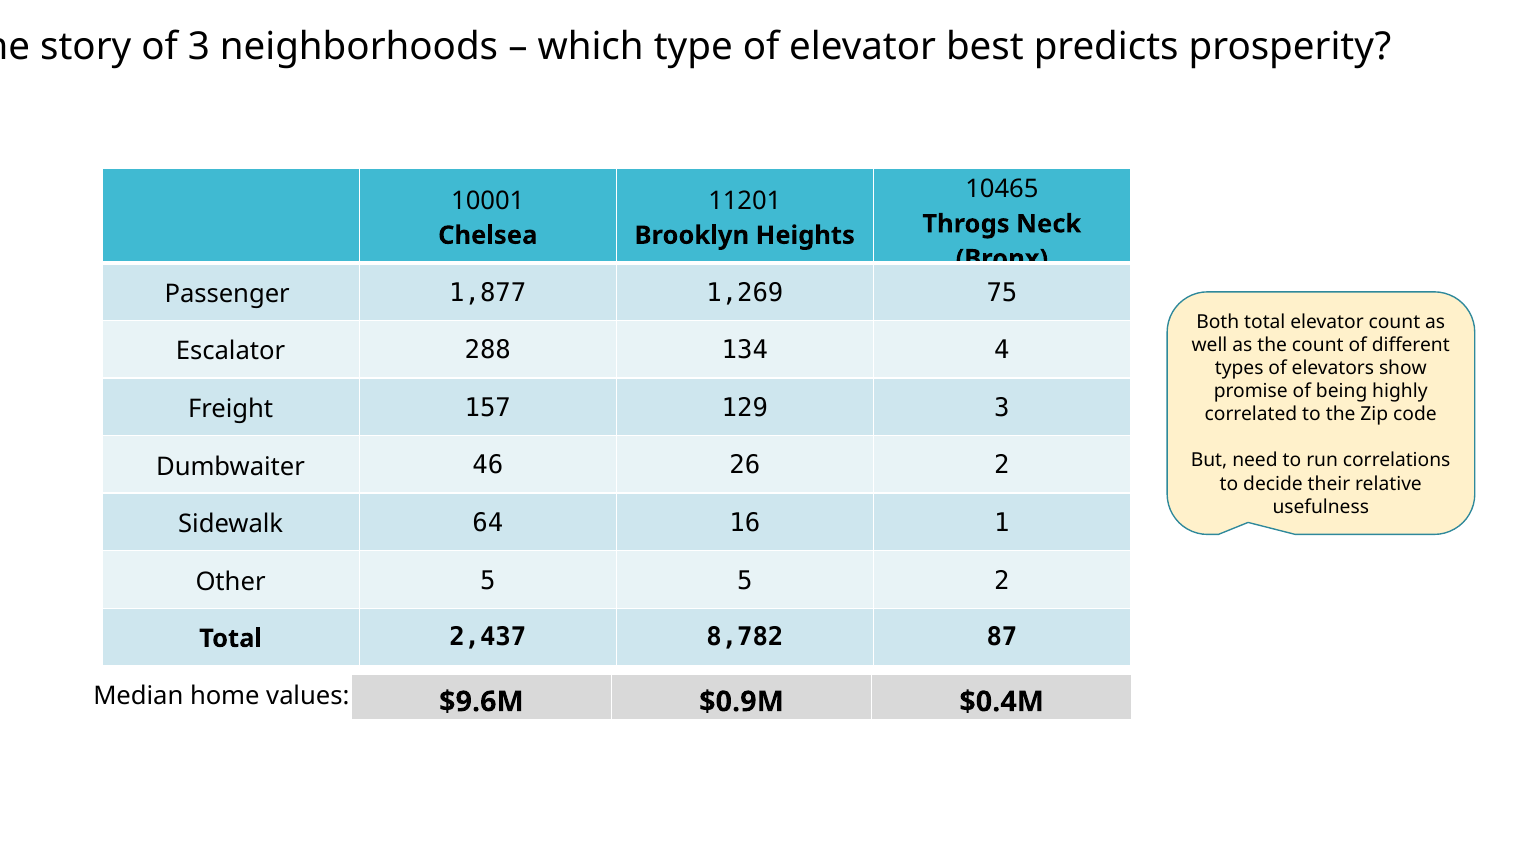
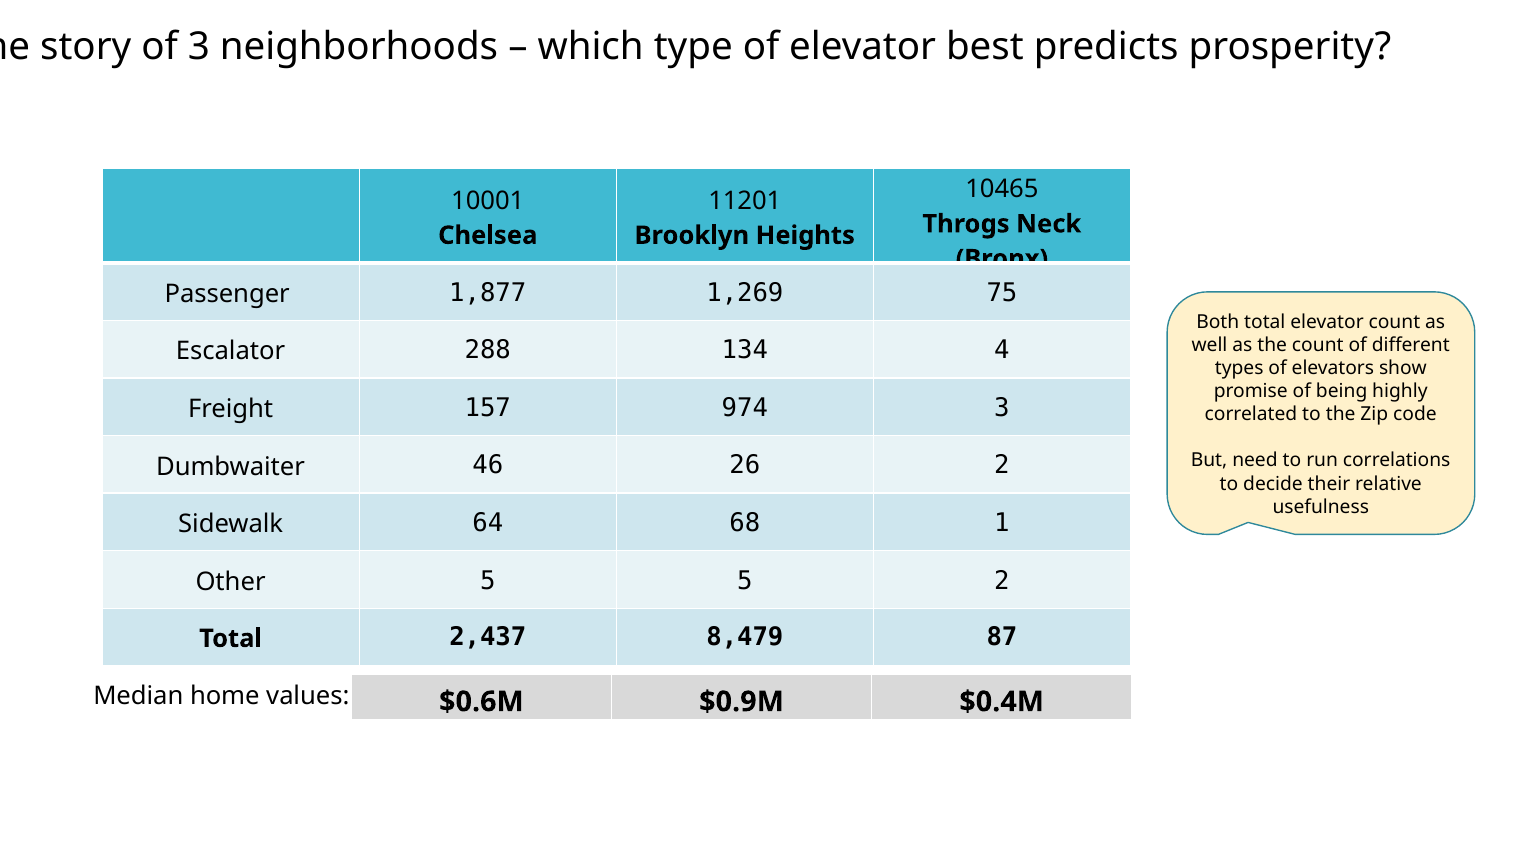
129: 129 -> 974 (745, 408)
16: 16 -> 68 (745, 523)
8,782: 8,782 -> 8,479 (745, 638)
$9.6M: $9.6M -> $0.6M (481, 702)
